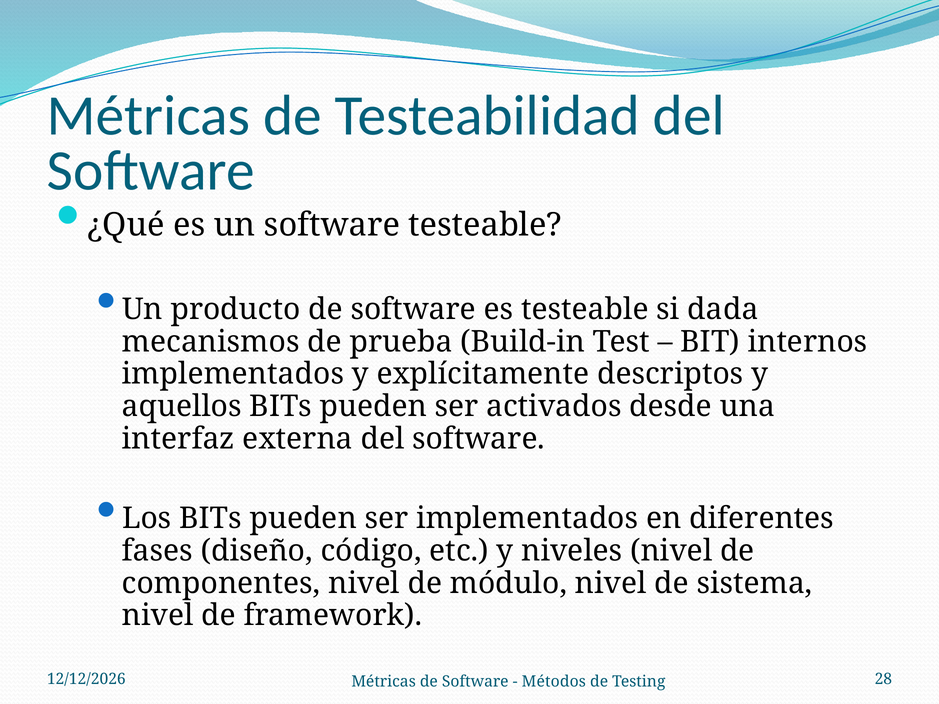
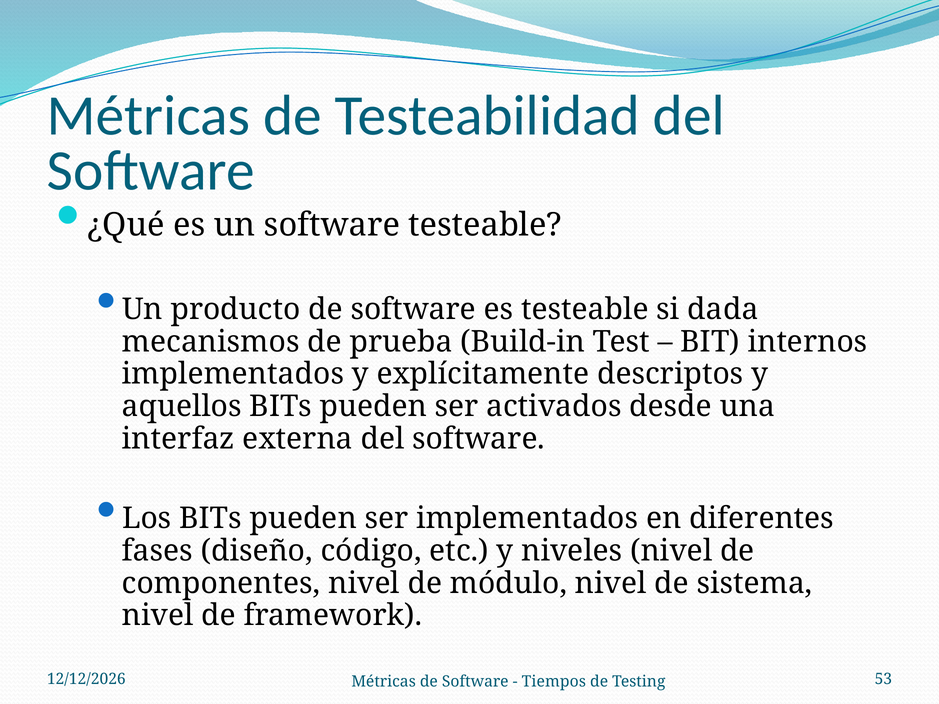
Métodos: Métodos -> Tiempos (554, 682)
28: 28 -> 53 (883, 679)
